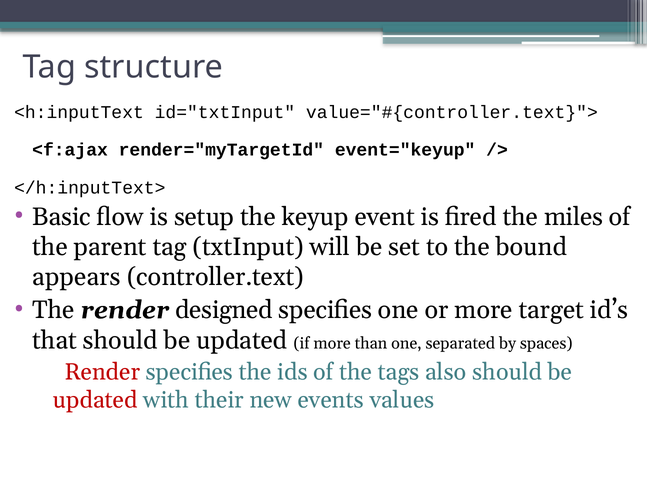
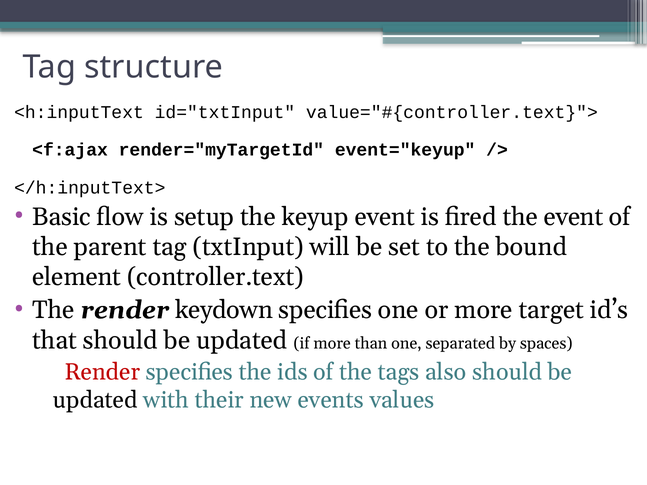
the miles: miles -> event (574, 217)
appears: appears -> element (77, 277)
designed: designed -> keydown (224, 310)
updated colour: red -> black (95, 400)
